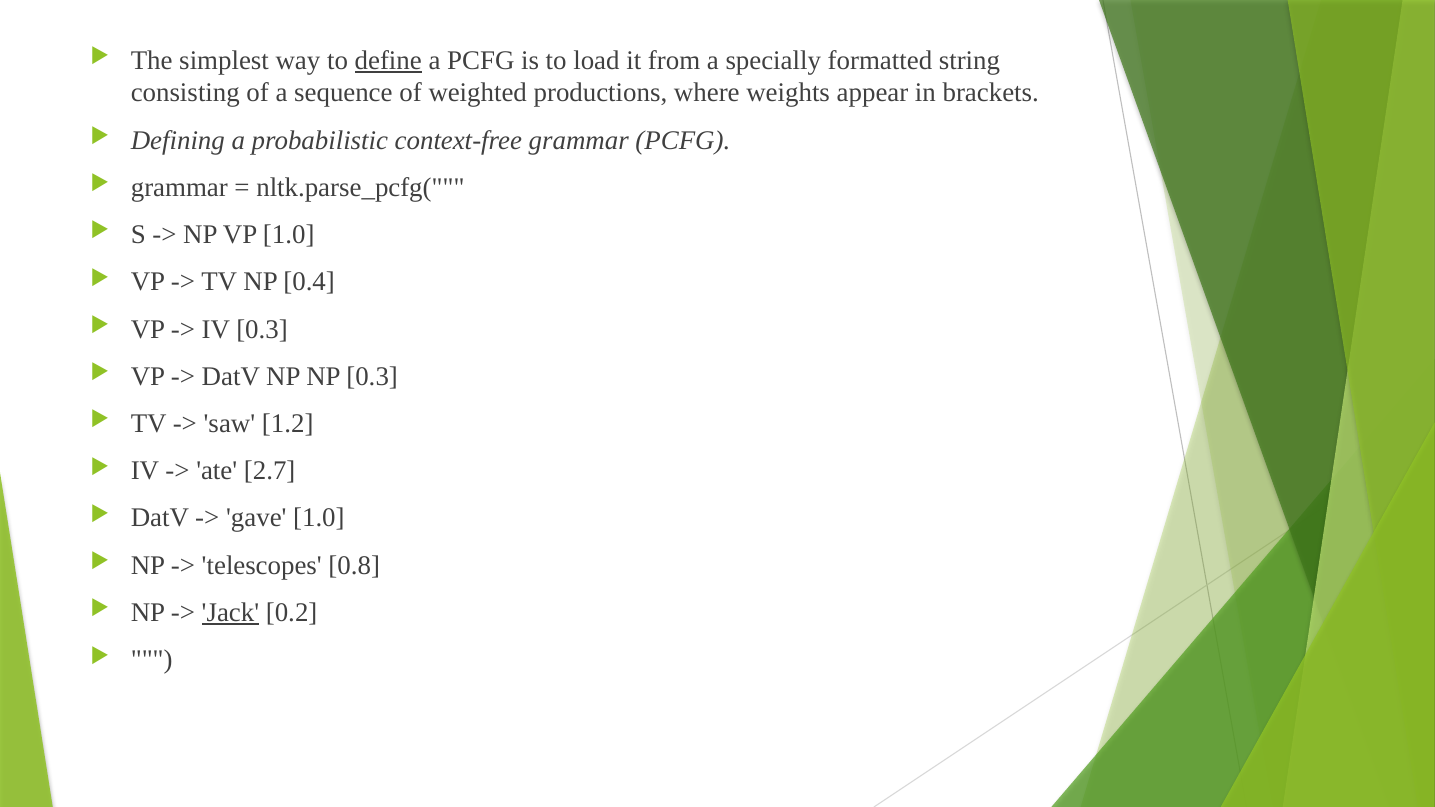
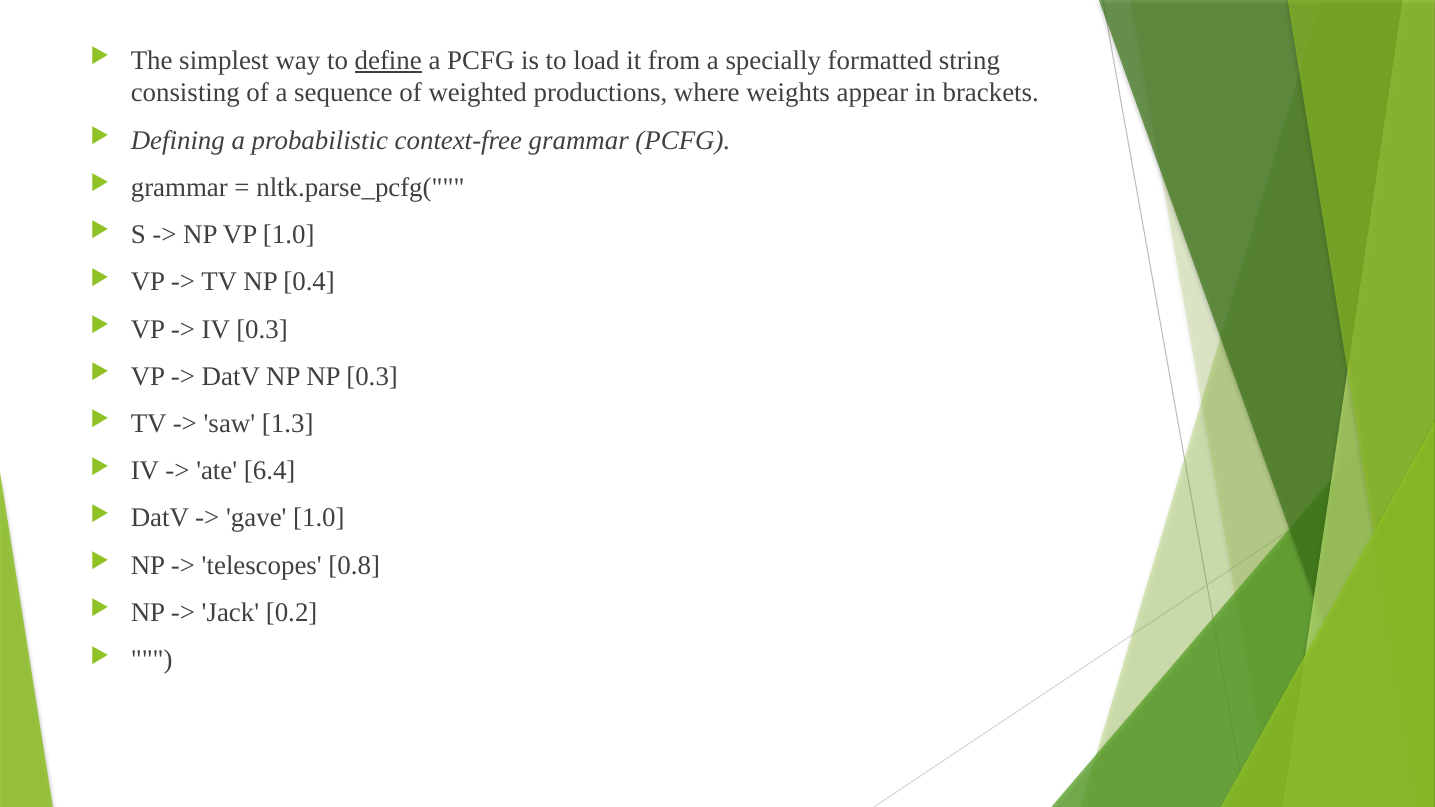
1.2: 1.2 -> 1.3 (288, 424)
2.7: 2.7 -> 6.4 (270, 471)
Jack underline: present -> none (230, 613)
